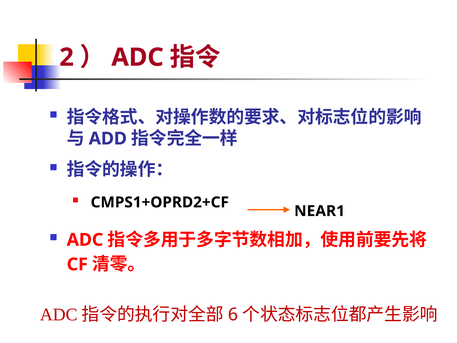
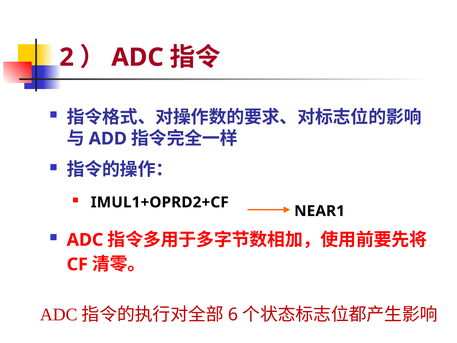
CMPS1+OPRD2+CF: CMPS1+OPRD2+CF -> IMUL1+OPRD2+CF (160, 202)
